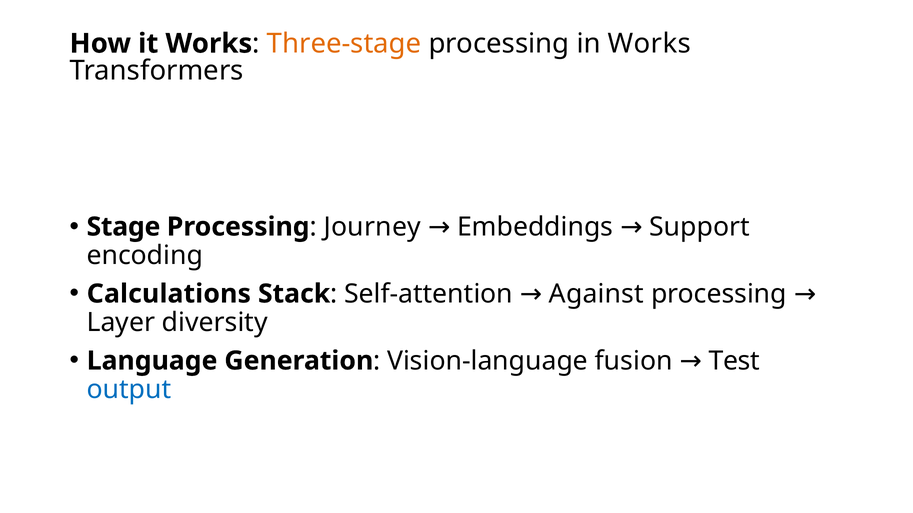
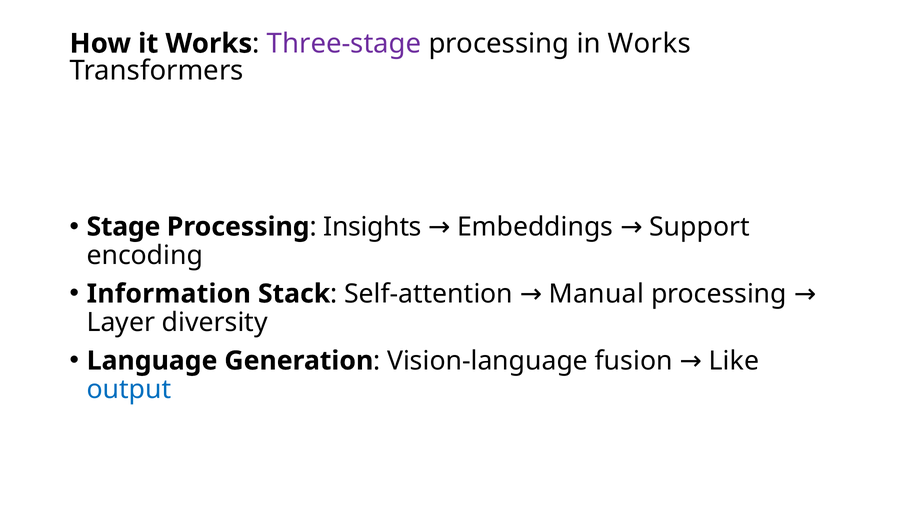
Three-stage colour: orange -> purple (344, 44)
Journey: Journey -> Insights (373, 227)
Calculations: Calculations -> Information (169, 294)
Against: Against -> Manual (596, 294)
Test: Test -> Like (734, 361)
